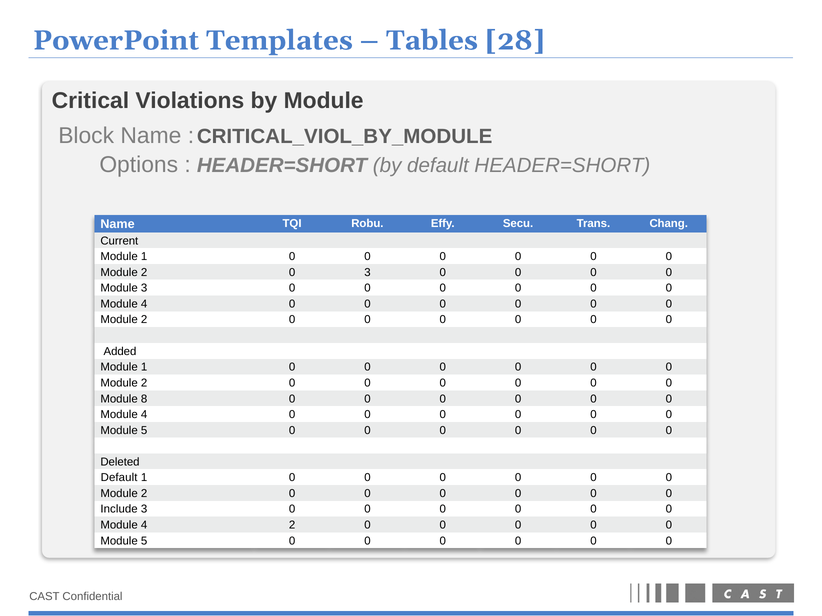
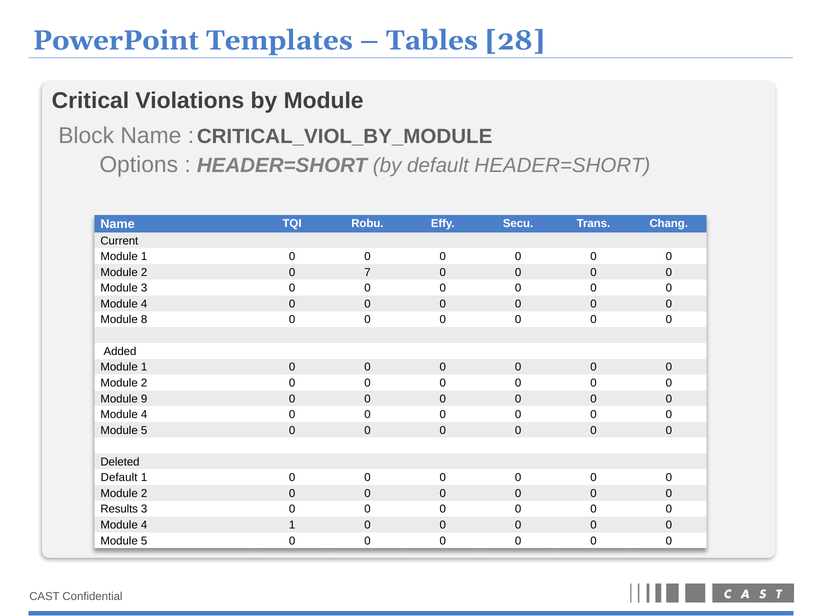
0 3: 3 -> 7 (367, 273)
2: 2 -> 8 (144, 320)
8: 8 -> 9 (144, 399)
Include: Include -> Results (119, 510)
4 2: 2 -> 1 (292, 525)
